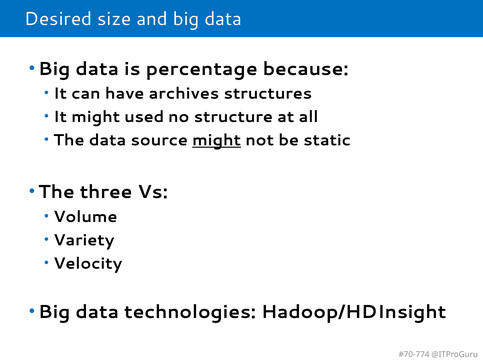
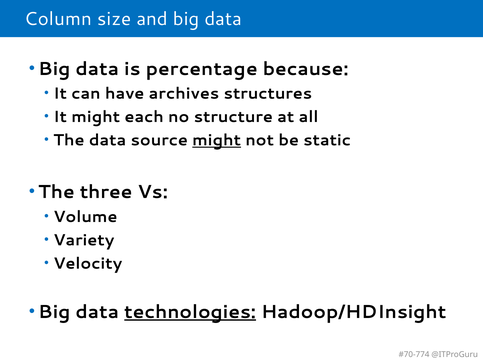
Desired: Desired -> Column (58, 19)
used: used -> each (144, 117)
technologies underline: none -> present (190, 312)
